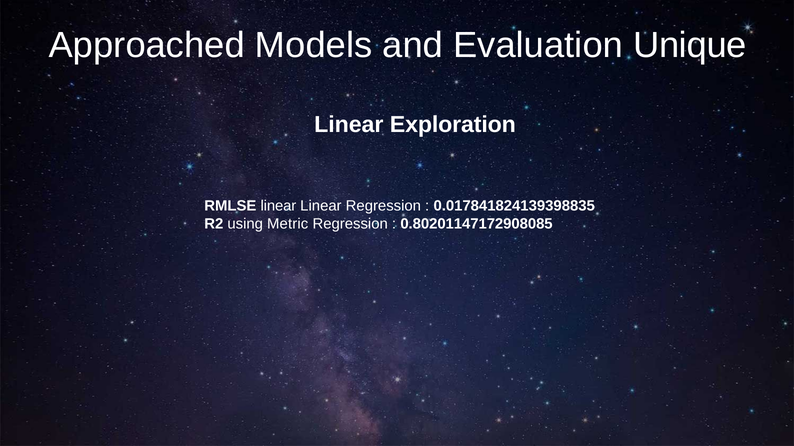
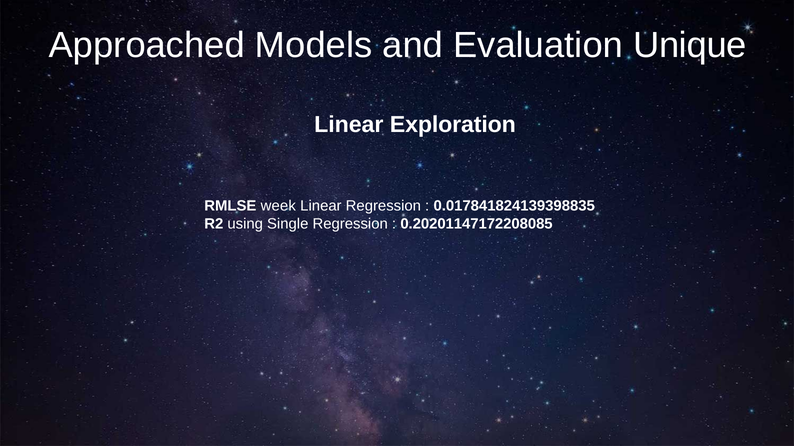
RMLSE linear: linear -> week (278, 206)
Metric: Metric -> Single (288, 224)
0.80201147172908085: 0.80201147172908085 -> 0.20201147172208085 (477, 224)
